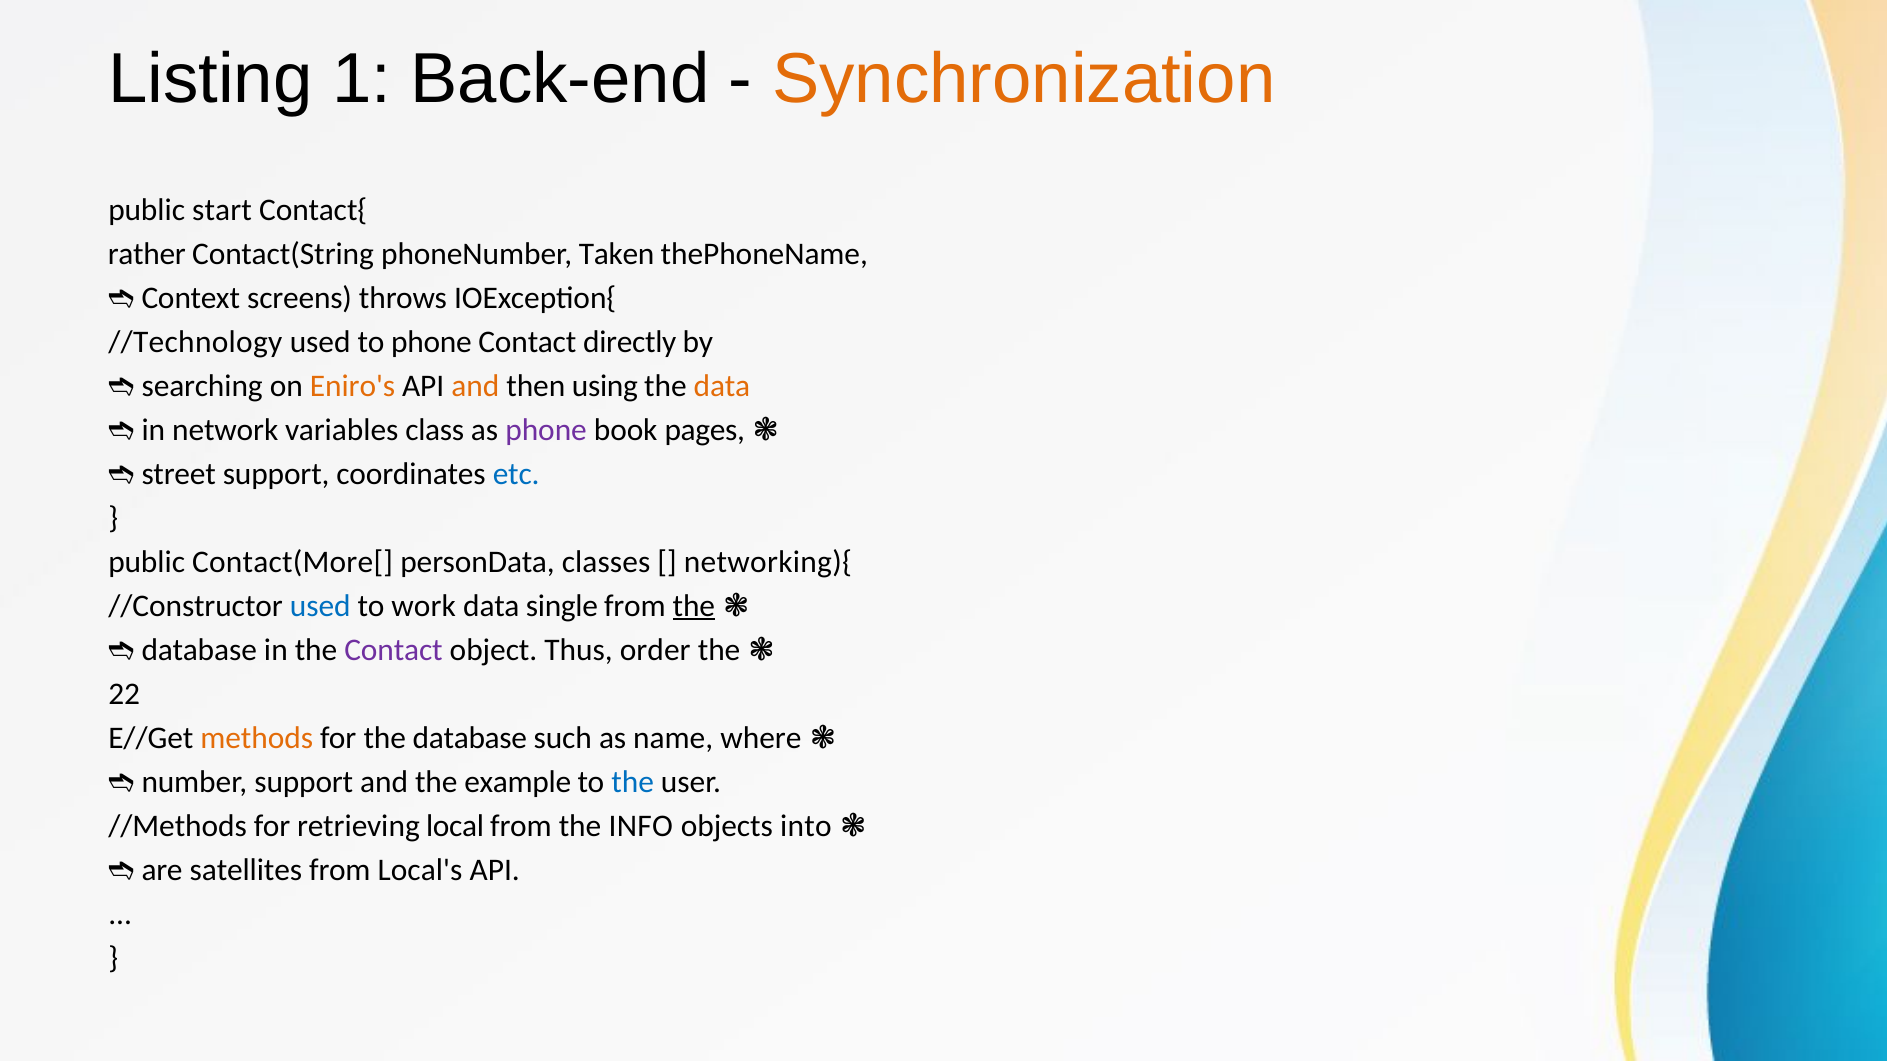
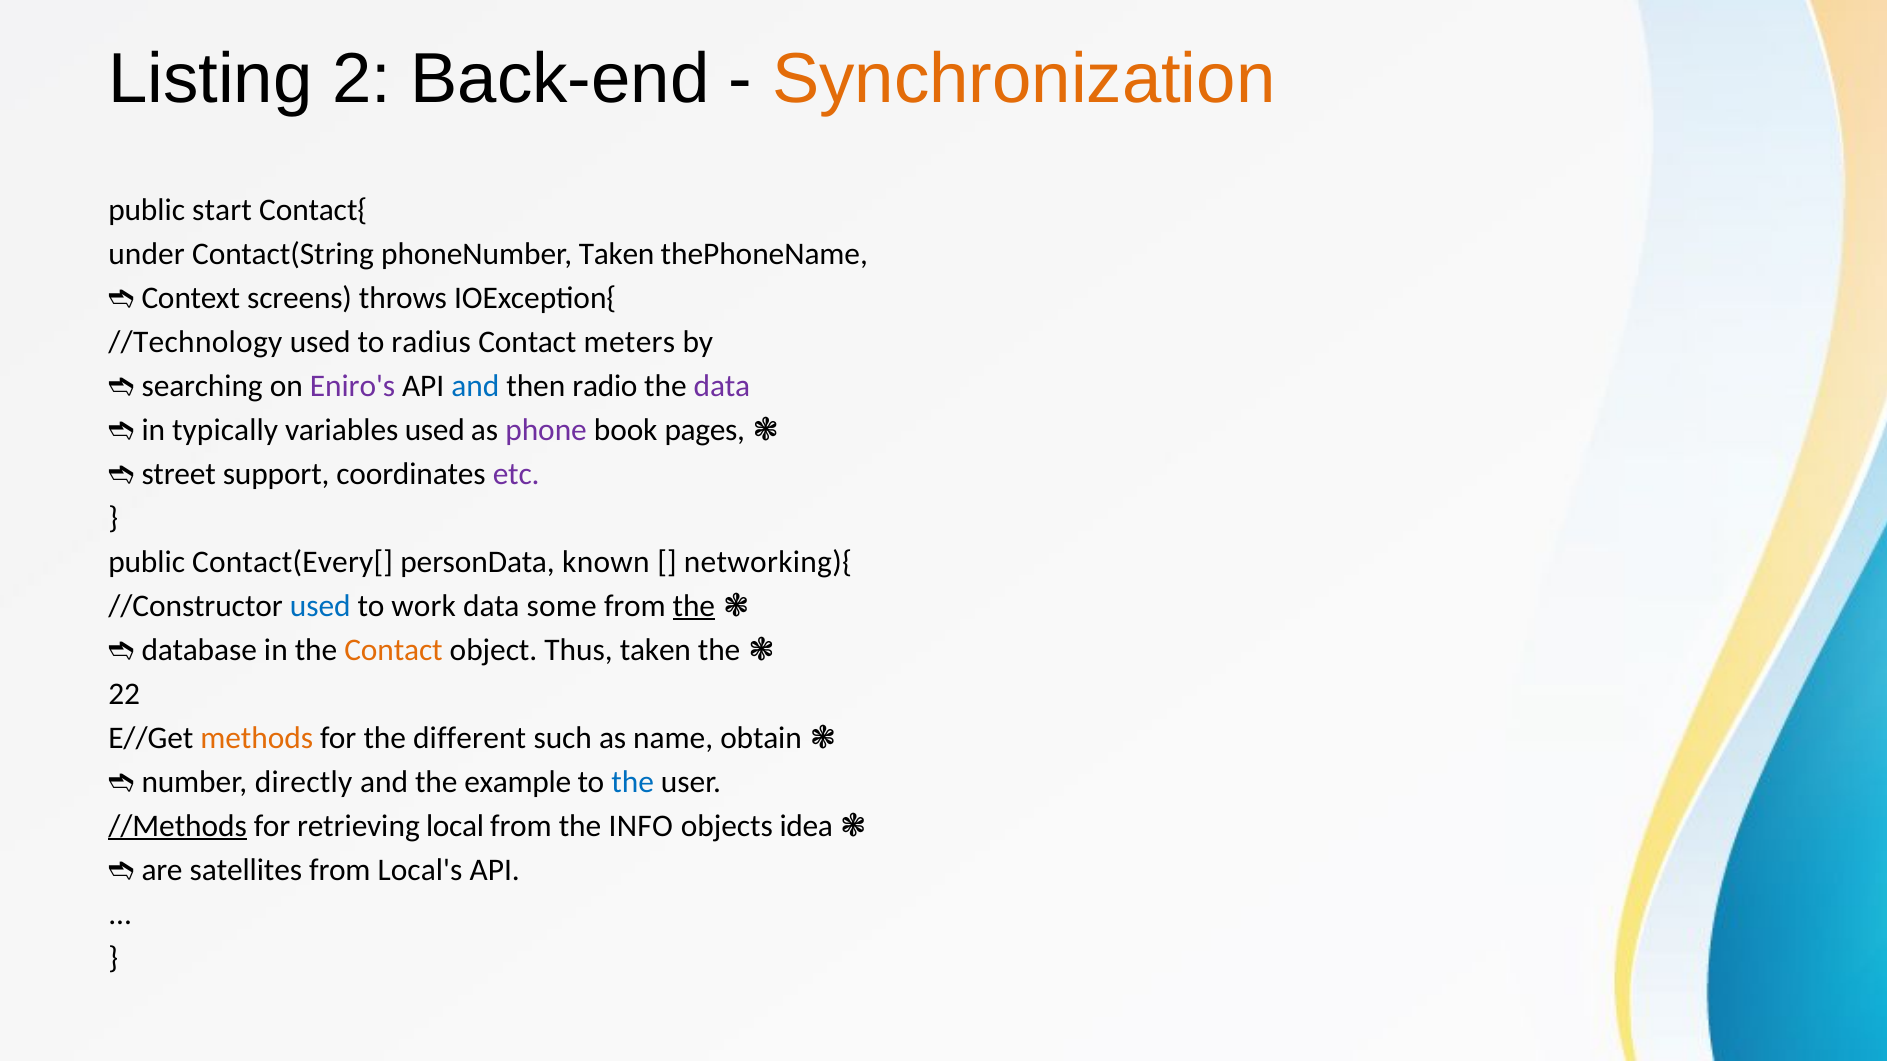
1: 1 -> 2 (362, 79)
rather: rather -> under (147, 254)
to phone: phone -> radius (431, 342)
directly: directly -> meters (629, 342)
Eniro's colour: orange -> purple (353, 386)
and colour: orange -> blue (475, 386)
using: using -> radio (605, 386)
data colour: orange -> purple (722, 386)
network: network -> typically (225, 430)
variables class: class -> used (435, 430)
etc colour: blue -> purple (516, 474)
Contact(More[: Contact(More[ -> Contact(Every[ (293, 562)
classes: classes -> known (606, 562)
single: single -> some (562, 606)
Contact colour: purple -> orange (394, 650)
Thus order: order -> taken (655, 650)
database: database -> different (470, 738)
where: where -> obtain (761, 738)
support: support -> directly (304, 782)
//Methods underline: none -> present (178, 826)
into: into -> idea (806, 826)
